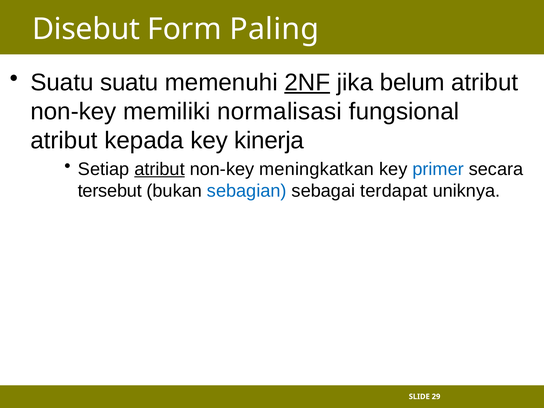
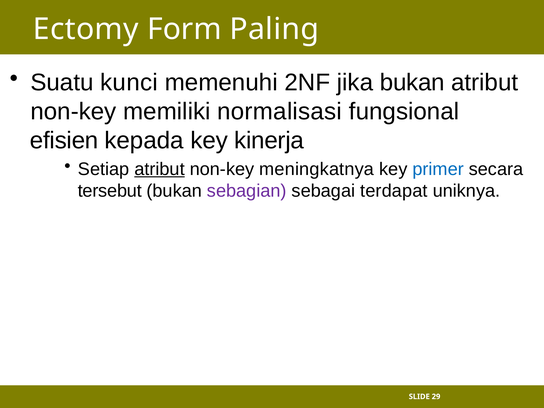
Disebut: Disebut -> Ectomy (86, 29)
Suatu suatu: suatu -> kunci (129, 82)
2NF underline: present -> none (307, 82)
jika belum: belum -> bukan (412, 82)
atribut: atribut -> efisien (64, 140)
meningkatkan: meningkatkan -> meningkatnya (317, 169)
sebagian colour: blue -> purple (247, 191)
